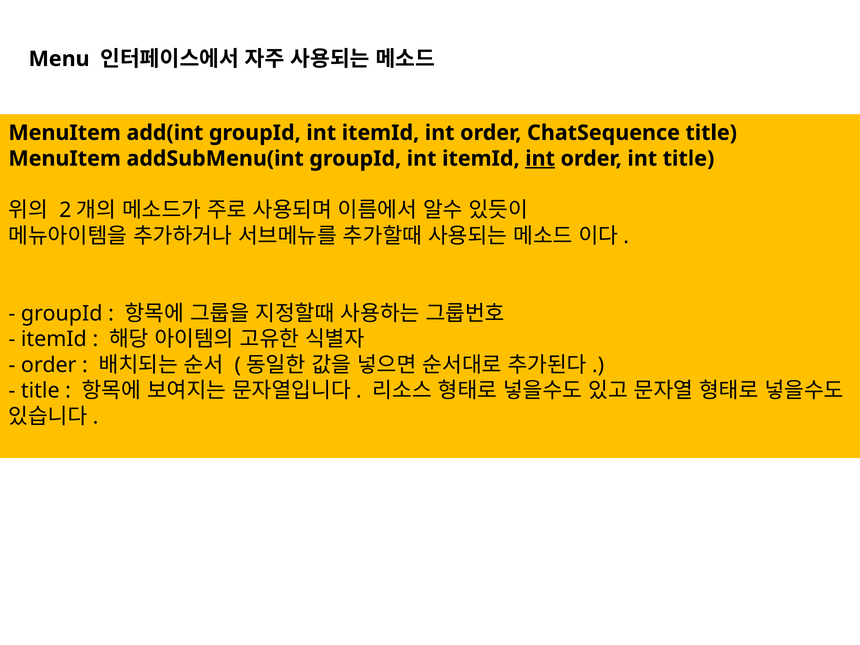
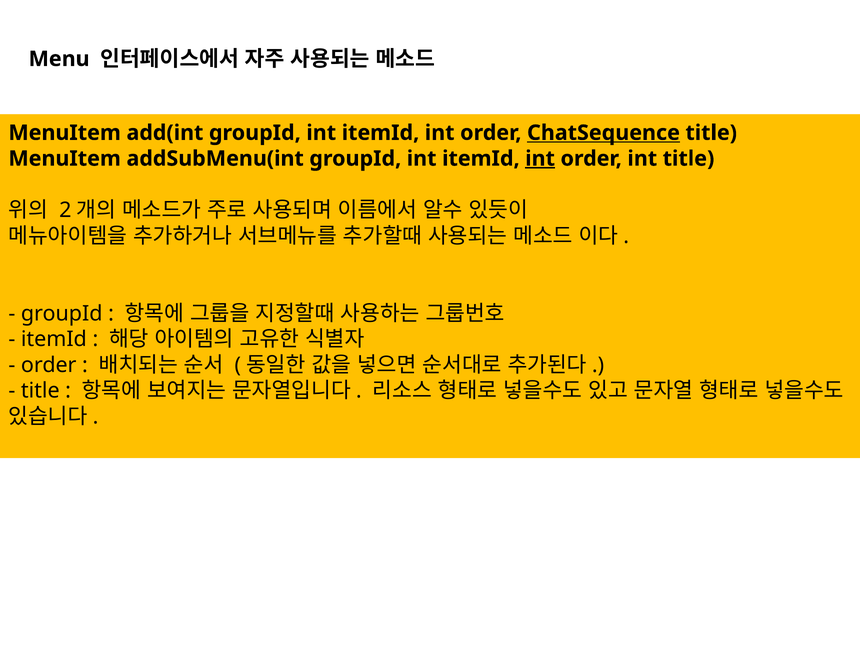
ChatSequence underline: none -> present (603, 133)
